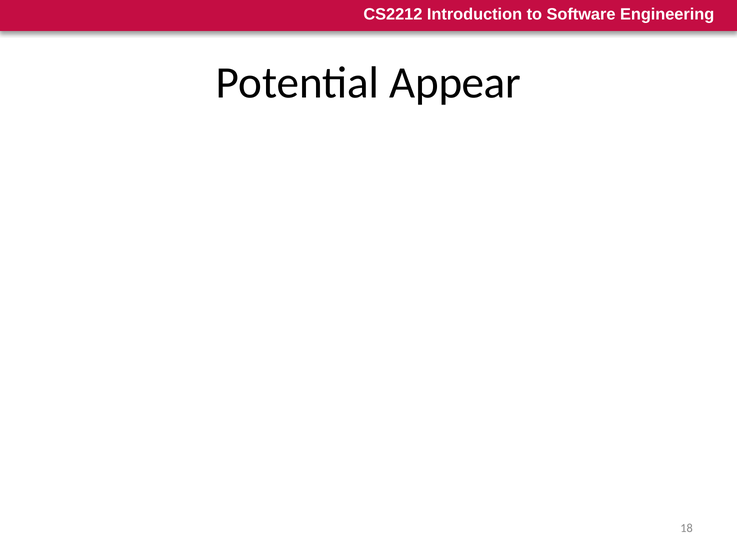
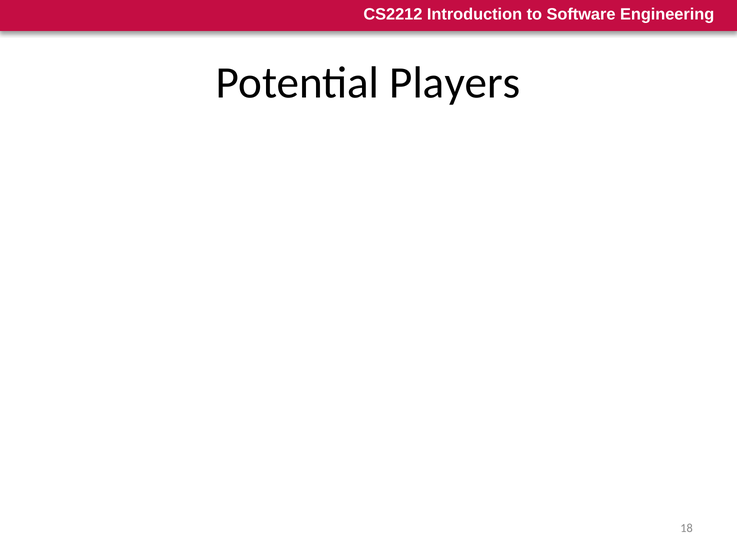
Appear: Appear -> Players (455, 83)
